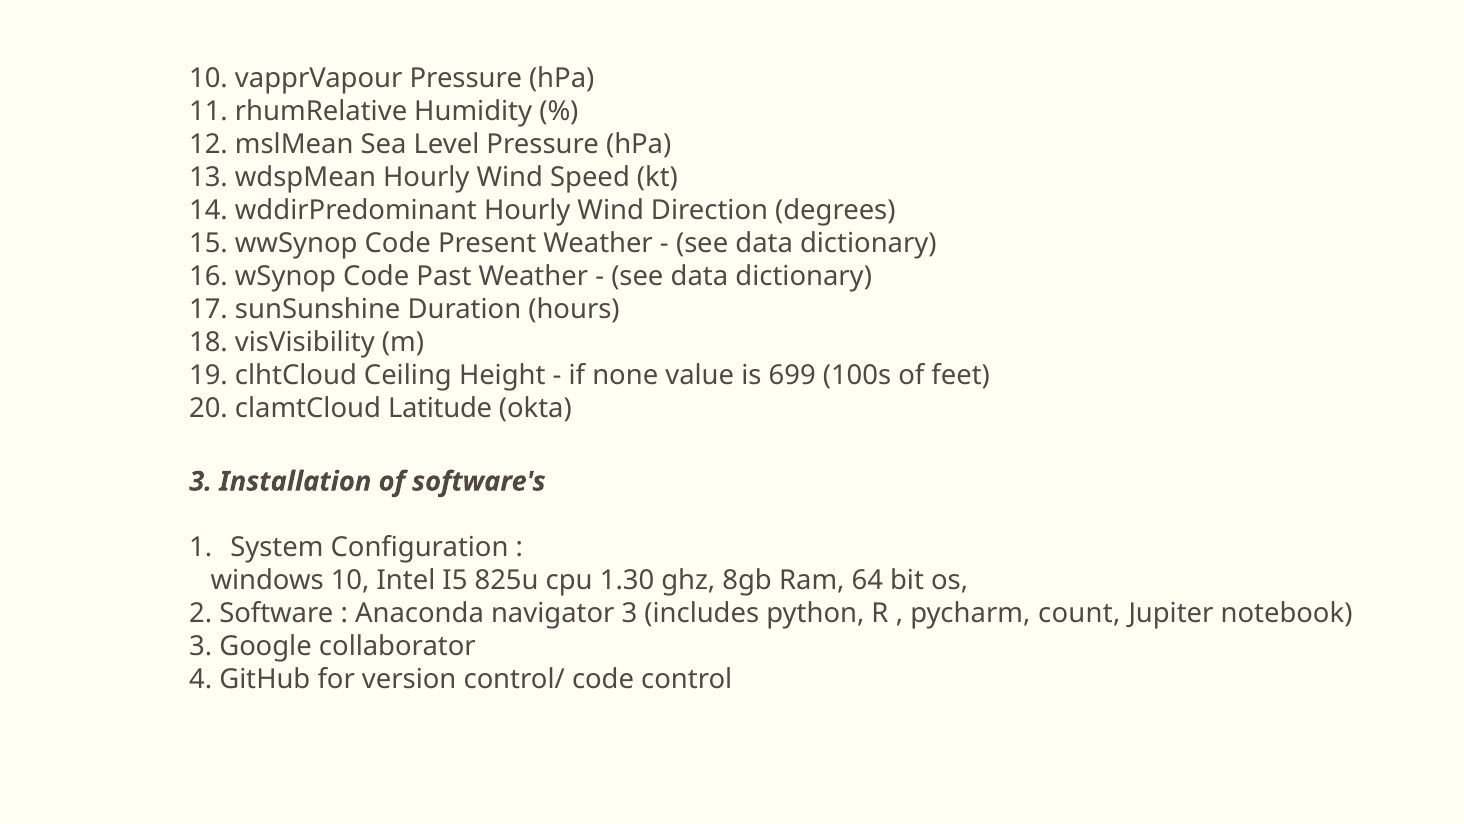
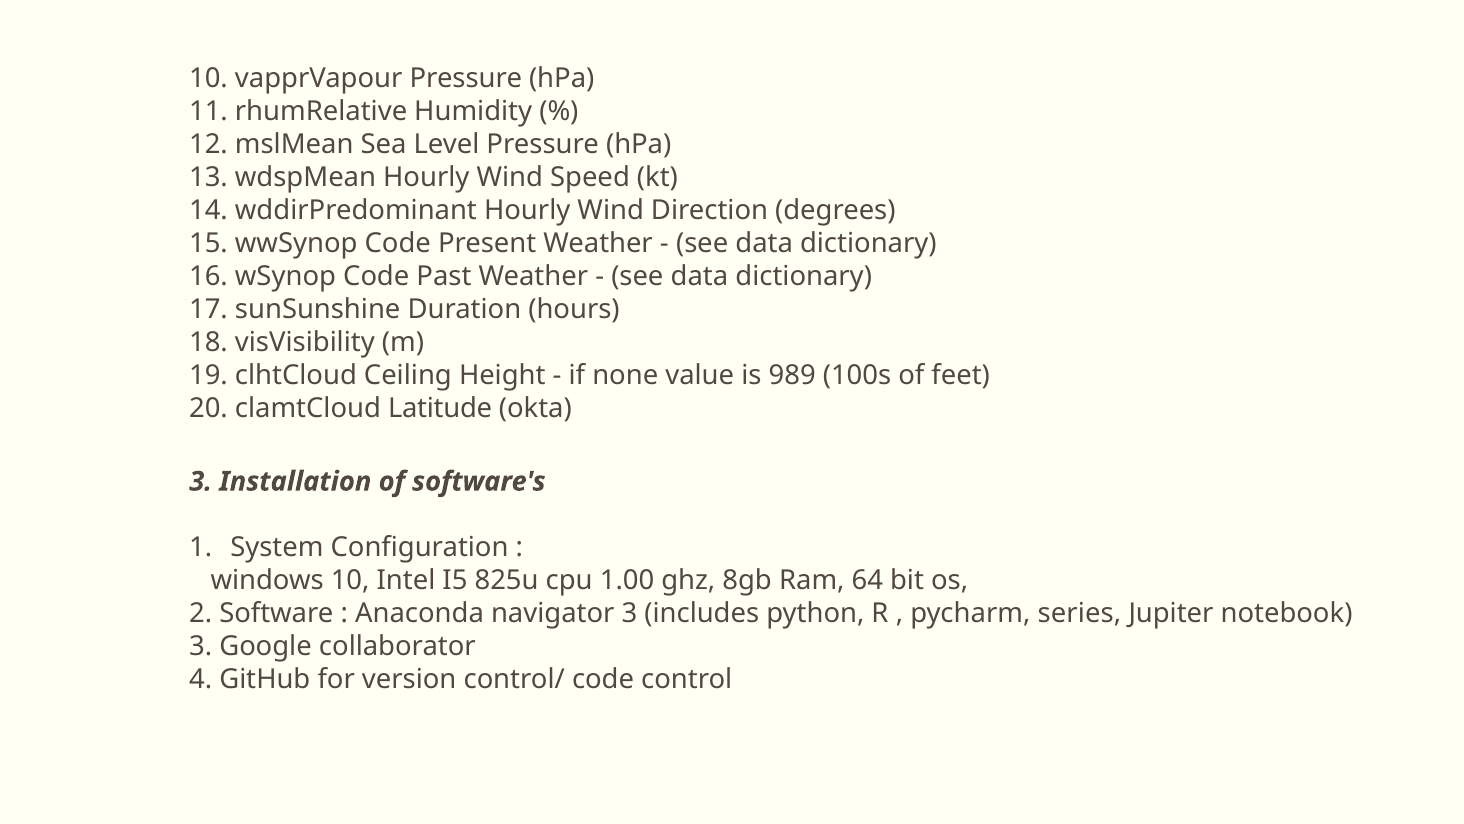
699: 699 -> 989 (792, 375)
1.30: 1.30 -> 1.00 (627, 580)
count: count -> series (1079, 613)
